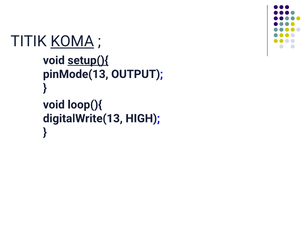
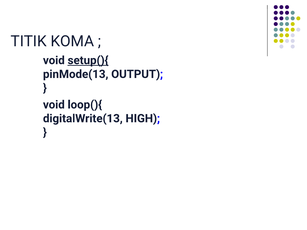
KOMA underline: present -> none (72, 41)
